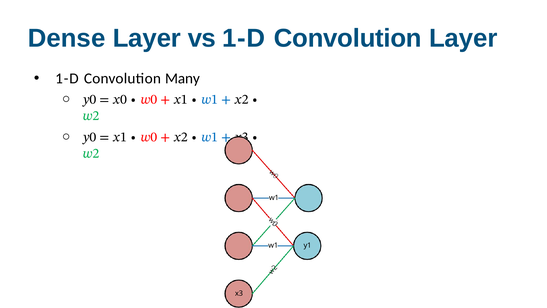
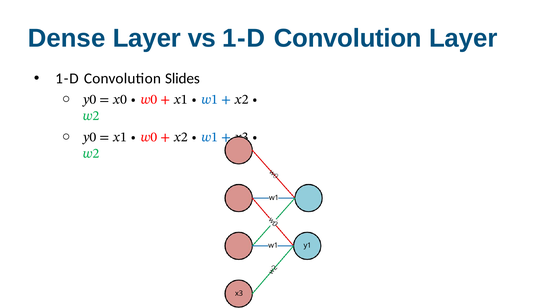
Many: Many -> Slides (182, 79)
